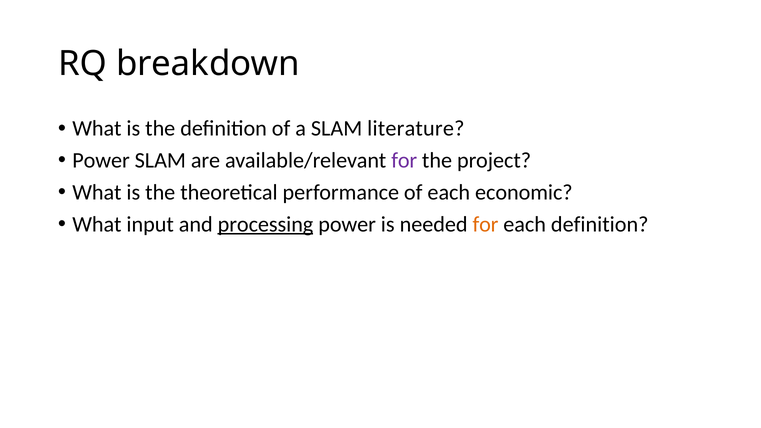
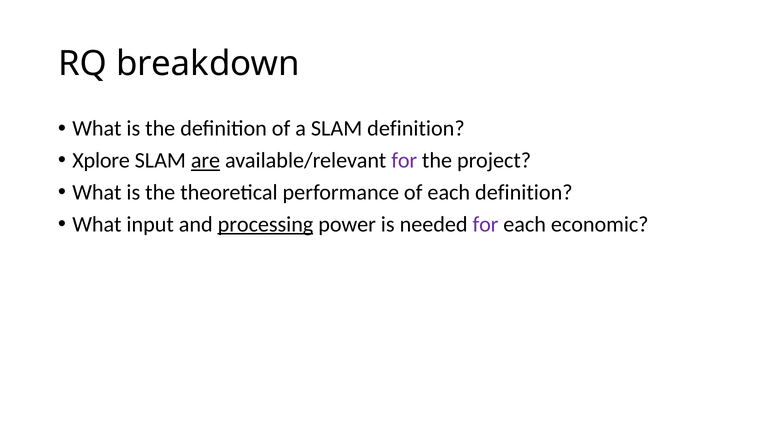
SLAM literature: literature -> definition (416, 129)
Power: Power -> Xplore (101, 161)
are underline: none -> present (206, 161)
each economic: economic -> definition (524, 192)
for colour: orange -> purple (486, 224)
each definition: definition -> economic (600, 224)
